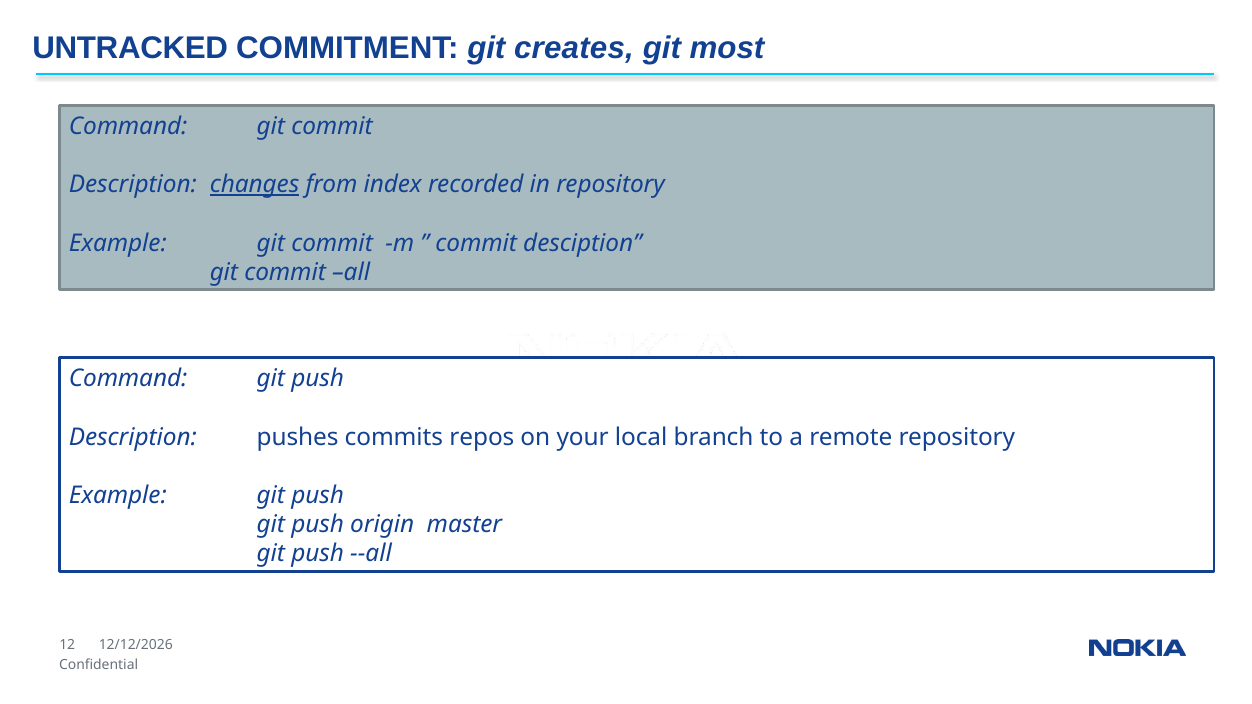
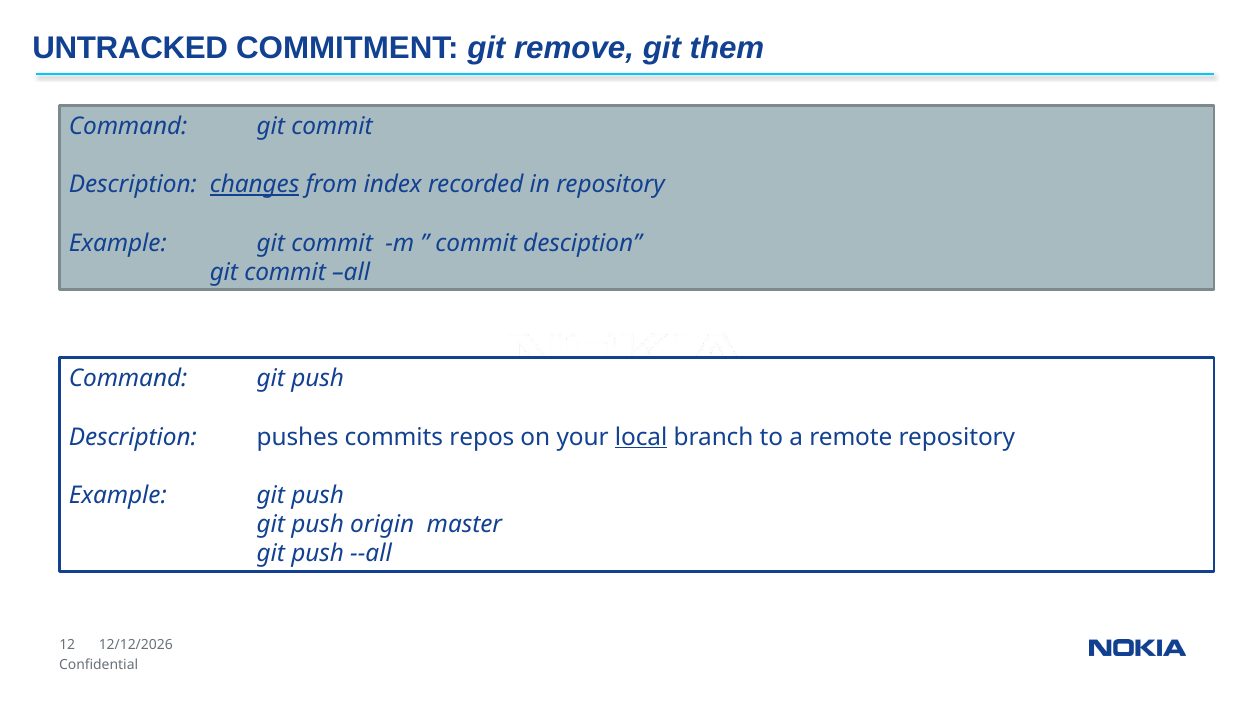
creates: creates -> remove (574, 48)
most: most -> them (727, 48)
local underline: none -> present (641, 437)
